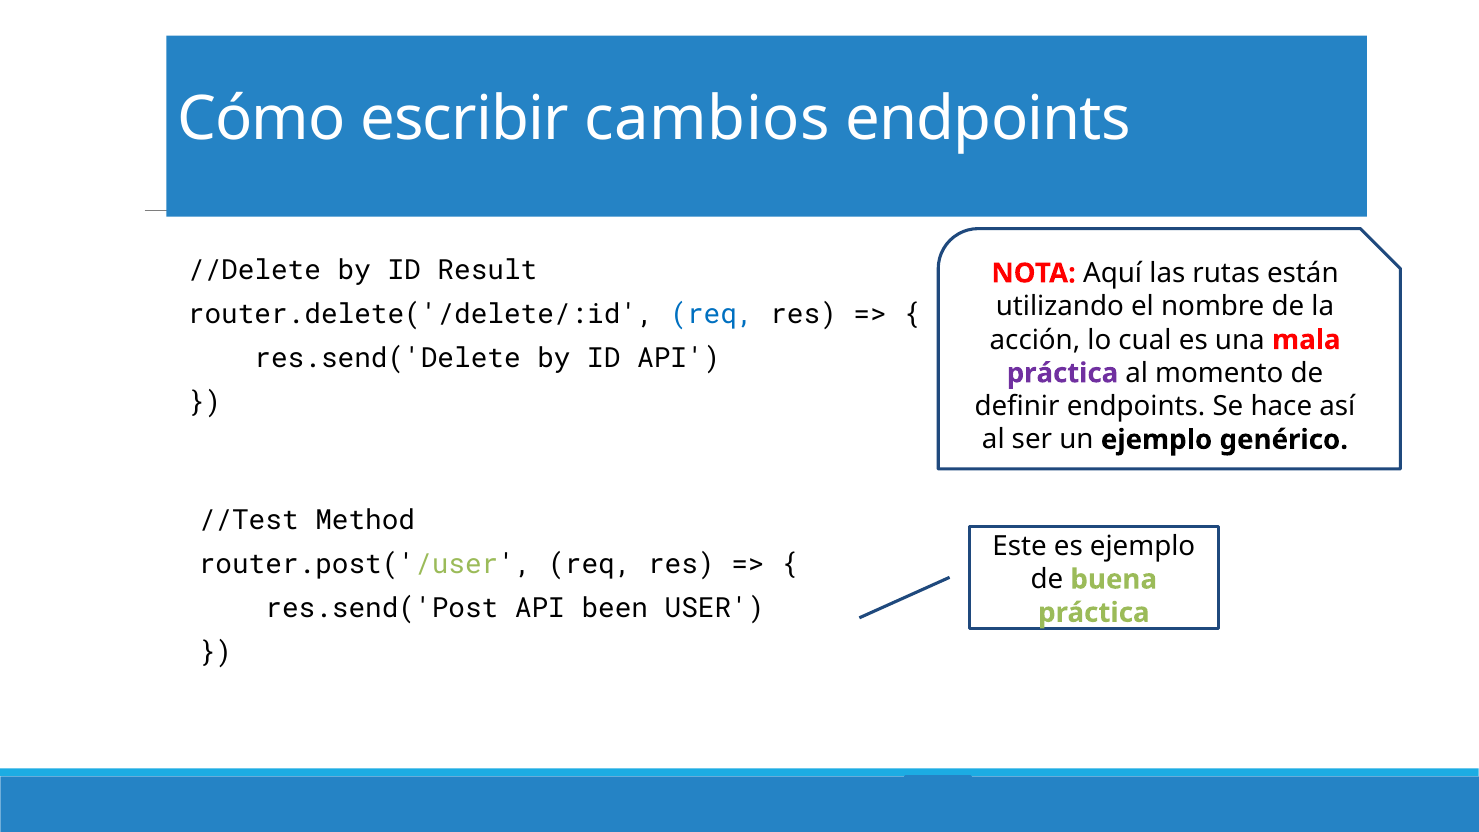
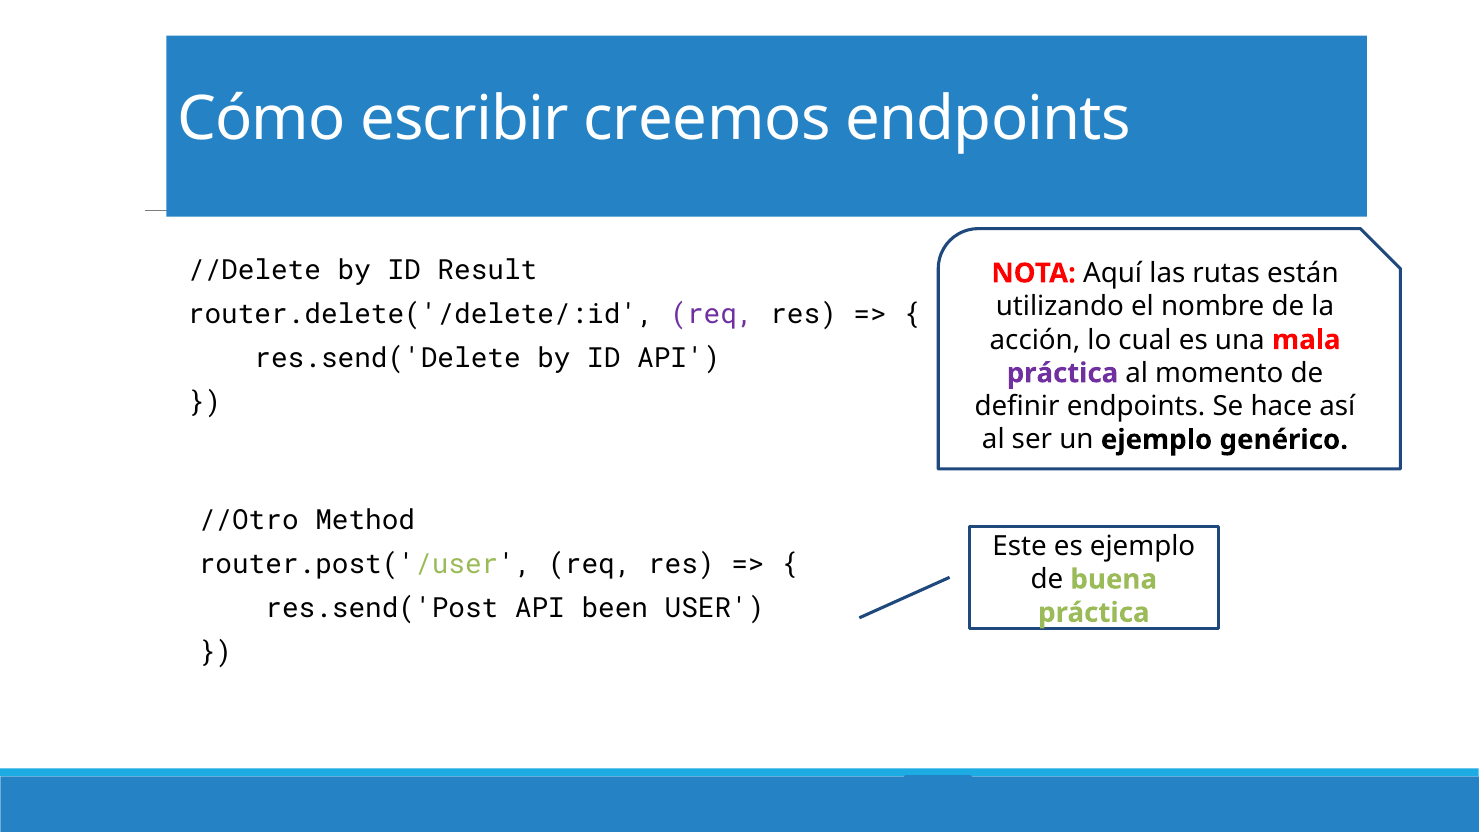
cambios: cambios -> creemos (707, 119)
req colour: blue -> purple (712, 314)
//Test: //Test -> //Otro (249, 521)
